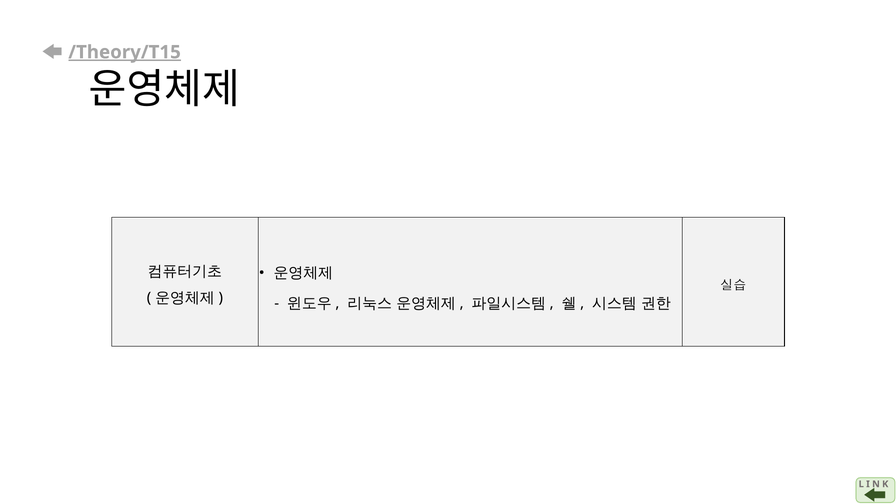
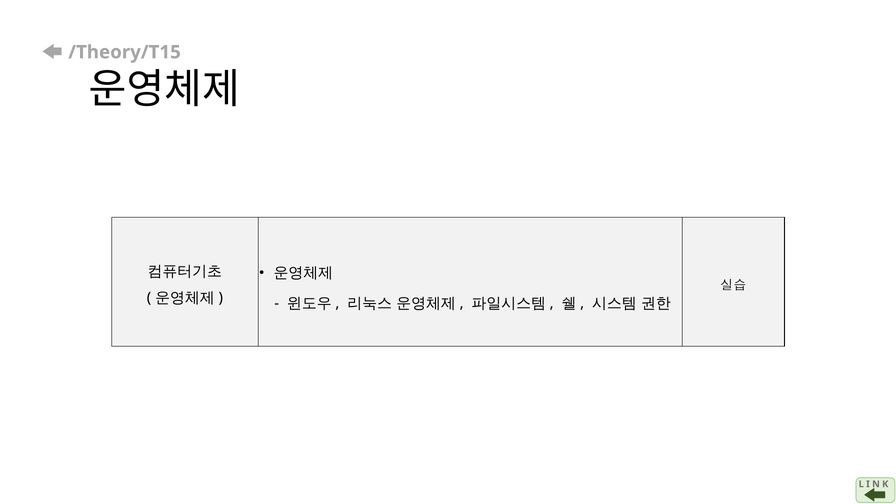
/Theory/T15 underline: present -> none (125, 52)
